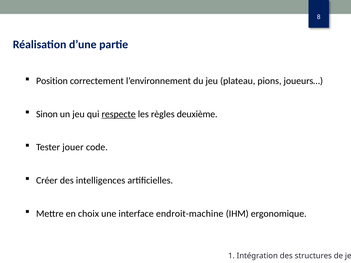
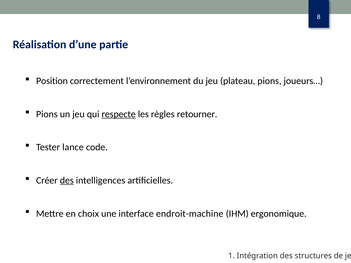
Sinon: Sinon -> Pions (47, 114)
deuxième: deuxième -> retourner (197, 114)
jouer: jouer -> lance (73, 147)
des underline: none -> present (67, 181)
